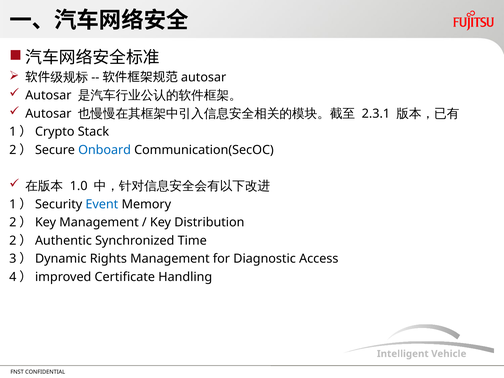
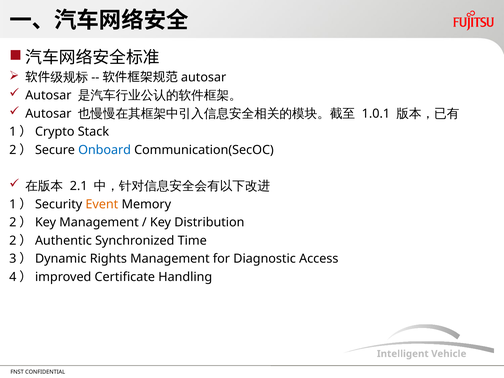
2.3.1: 2.3.1 -> 1.0.1 (376, 114)
1.0: 1.0 -> 2.1 (79, 186)
Event colour: blue -> orange (102, 204)
